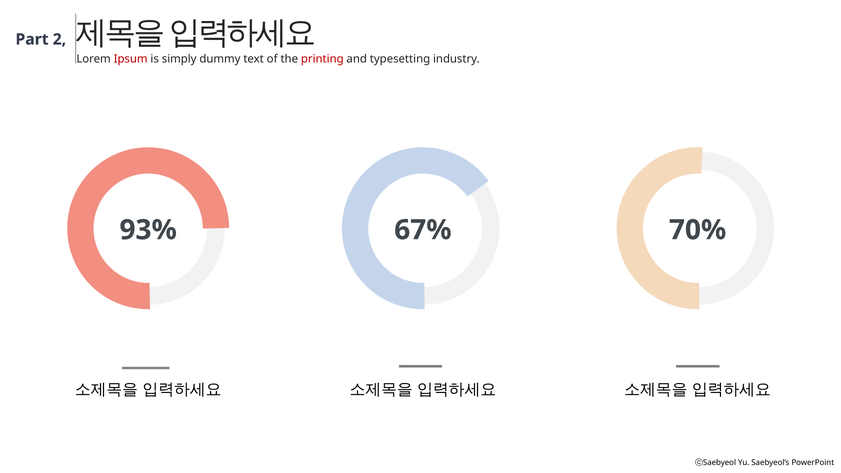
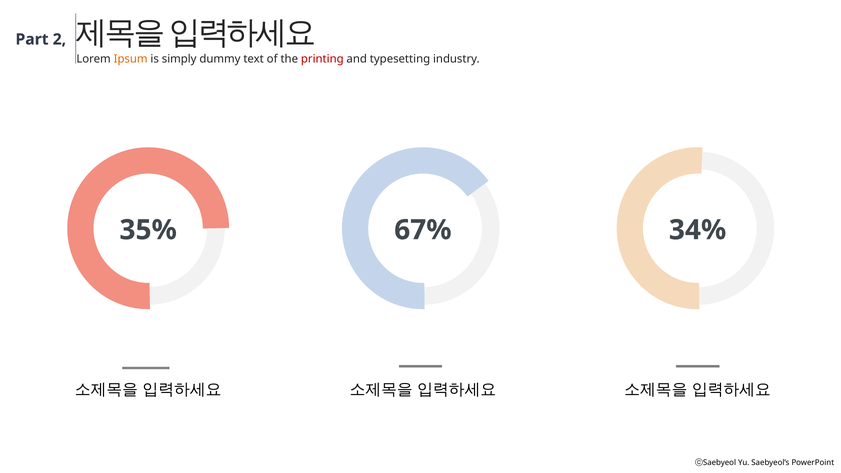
Ipsum colour: red -> orange (131, 59)
93%: 93% -> 35% (148, 230)
70%: 70% -> 34% (698, 230)
